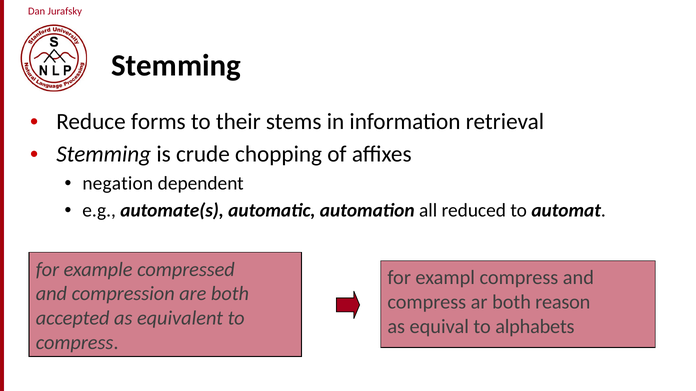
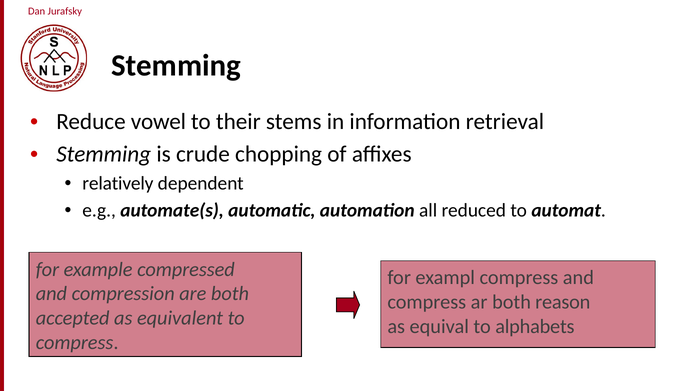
forms: forms -> vowel (158, 122)
negation: negation -> relatively (118, 184)
